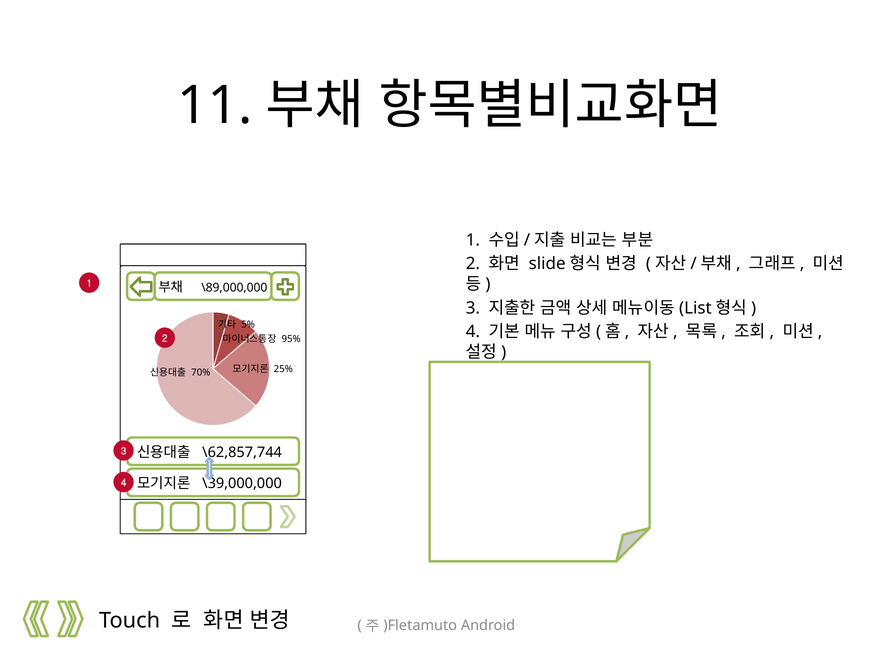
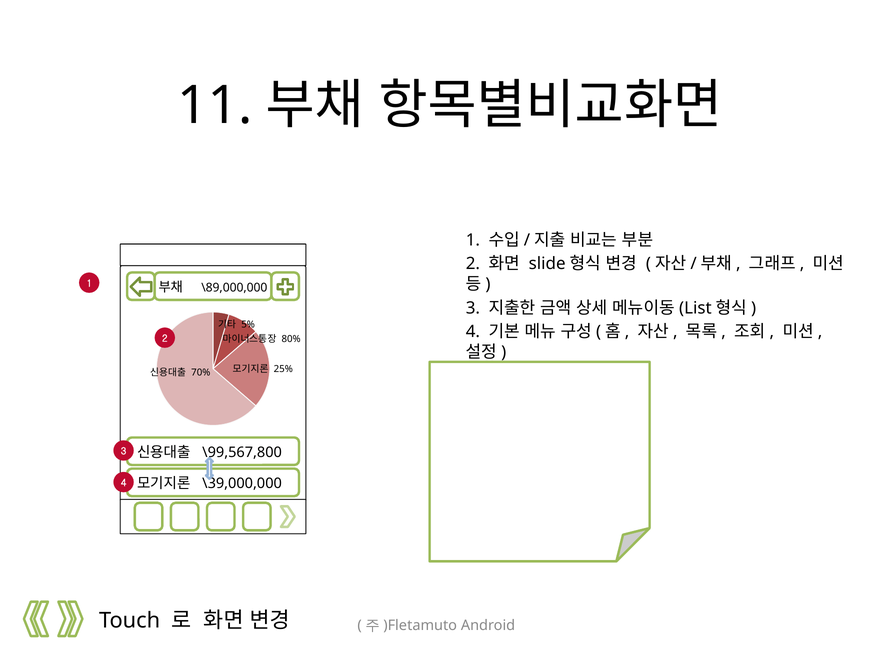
95%: 95% -> 80% (291, 339)
\62,857,744: \62,857,744 -> \99,567,800 (242, 452)
